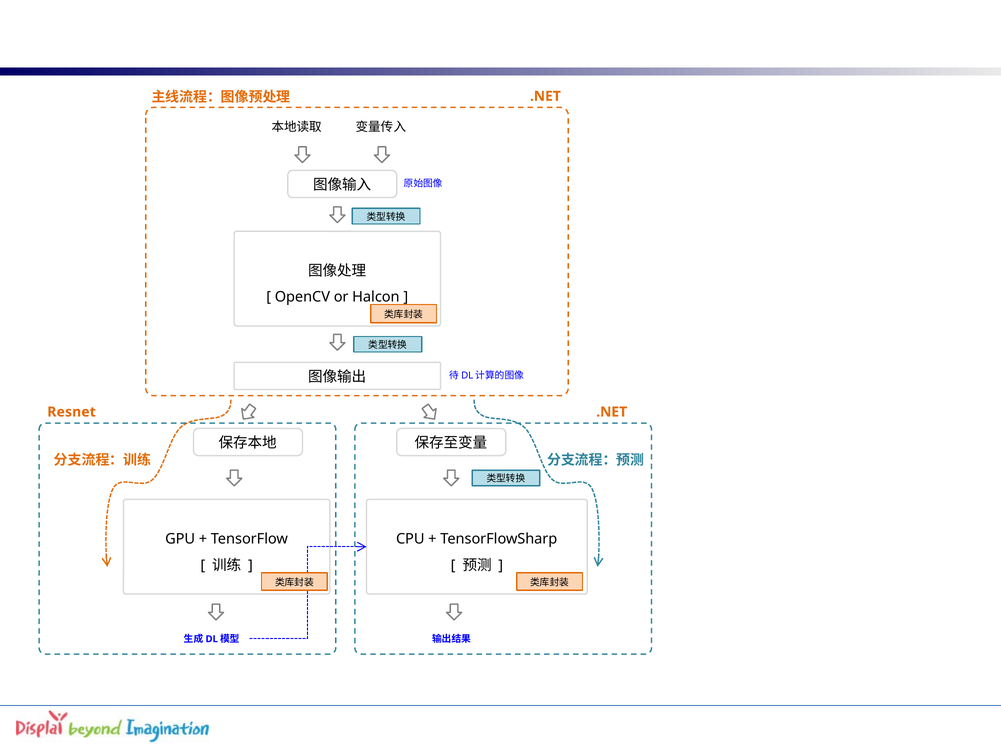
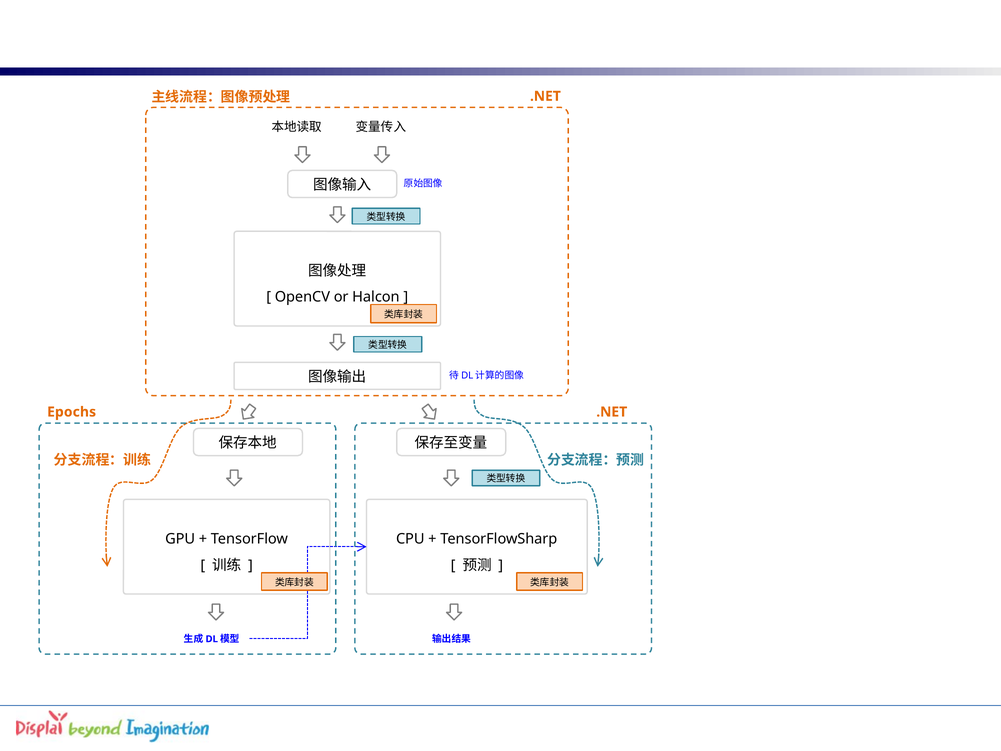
Resnet: Resnet -> Epochs (72, 412)
